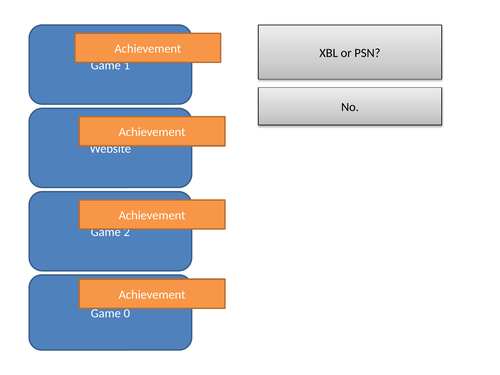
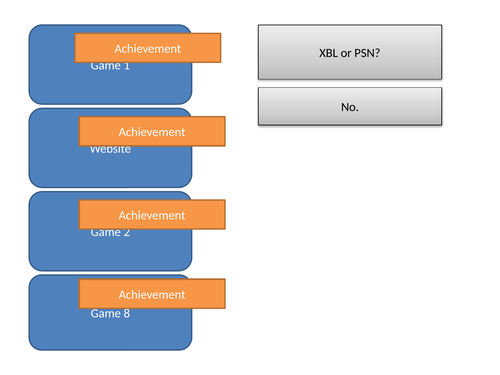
0: 0 -> 8 (127, 313)
